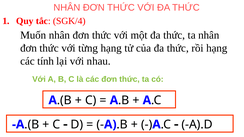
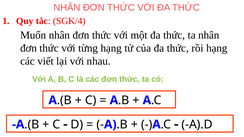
tính: tính -> viết (46, 61)
